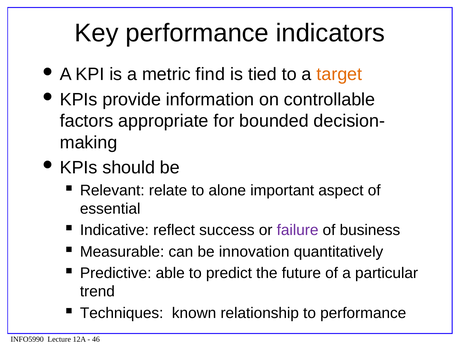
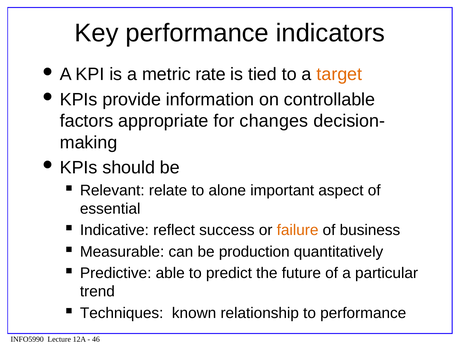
find: find -> rate (211, 74)
bounded: bounded -> changes (274, 121)
failure colour: purple -> orange (298, 230)
innovation: innovation -> production (254, 252)
